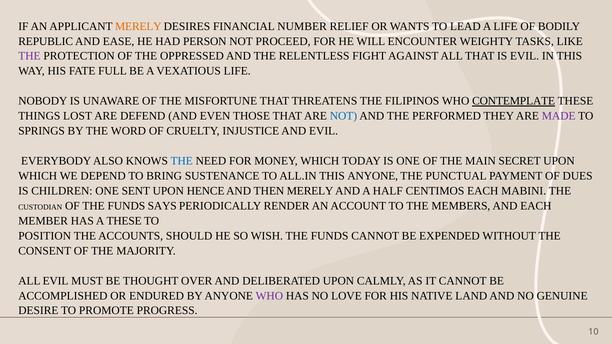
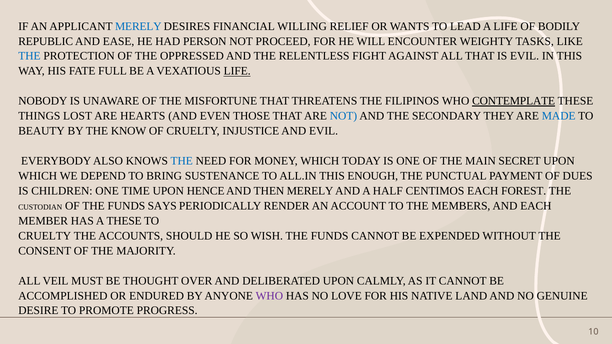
MERELY colour: orange -> blue (138, 26)
NUMBER: NUMBER -> WILLING (302, 26)
THE colour: purple -> blue (29, 56)
LIFE underline: none -> present (237, 71)
DEFEND: DEFEND -> HEARTS (143, 116)
PERFORMED: PERFORMED -> SECONDARY (447, 116)
MADE colour: purple -> blue (559, 116)
SPRINGS: SPRINGS -> BEAUTY (42, 131)
WORD: WORD -> KNOW (129, 131)
THIS ANYONE: ANYONE -> ENOUGH (373, 176)
SENT: SENT -> TIME (136, 191)
MABINI: MABINI -> FOREST (524, 191)
POSITION: POSITION -> CRUELTY (45, 236)
ALL EVIL: EVIL -> VEIL (56, 281)
